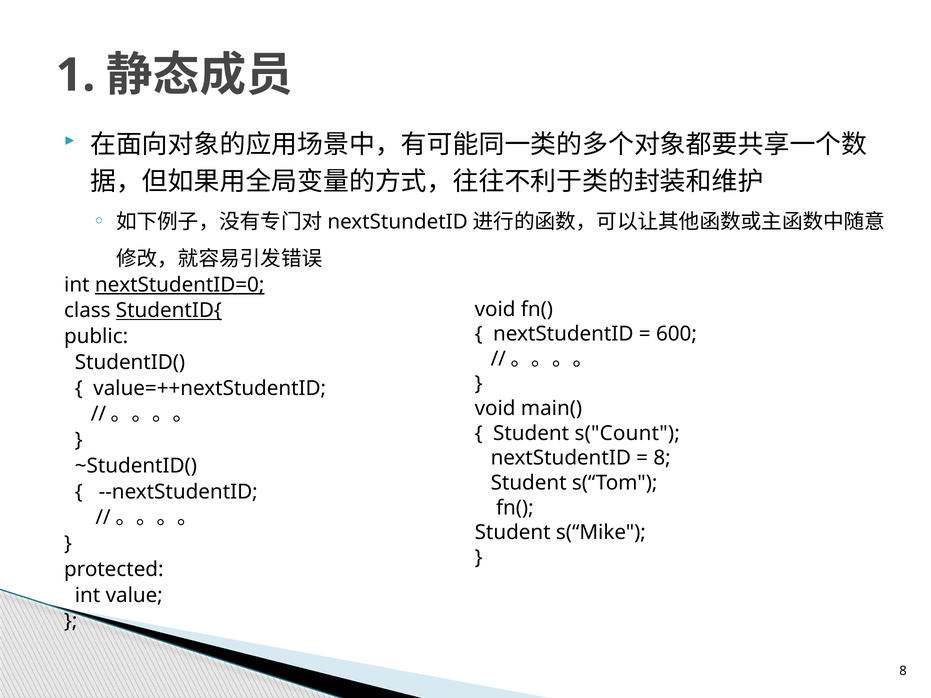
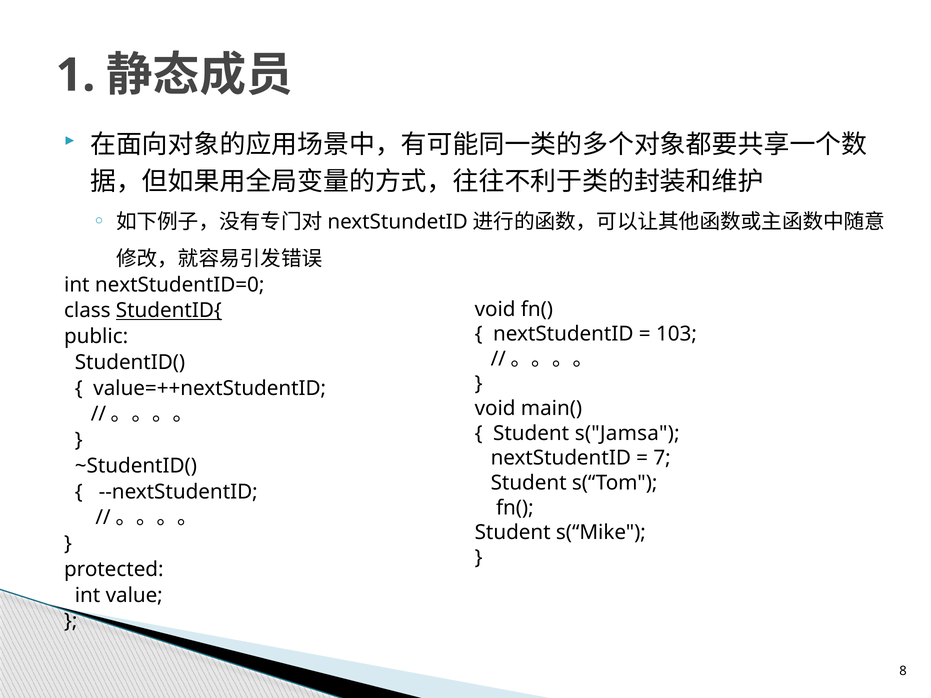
nextStudentID=0 underline: present -> none (180, 285)
600: 600 -> 103 (676, 334)
s("Count: s("Count -> s("Jamsa (627, 433)
8: 8 -> 7 (662, 458)
